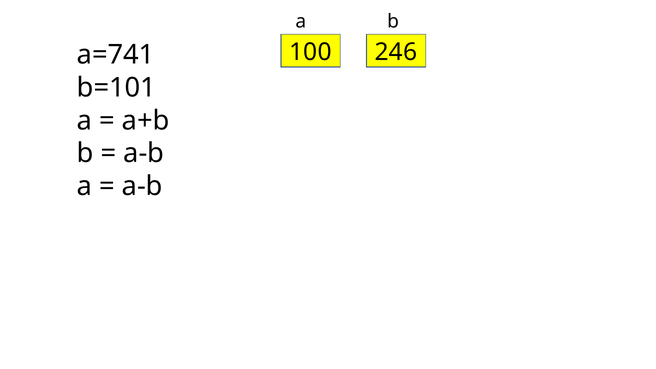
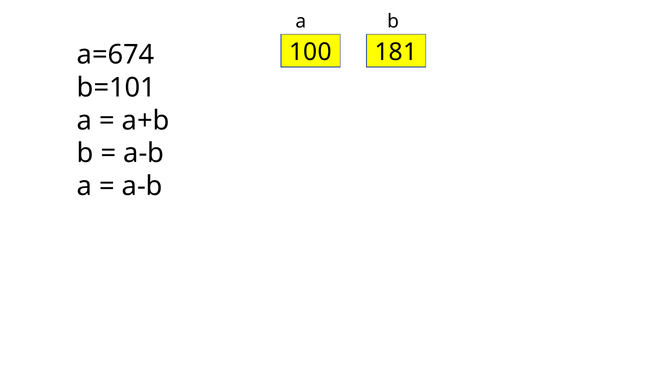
246: 246 -> 181 (396, 52)
a=741: a=741 -> a=674 (116, 55)
